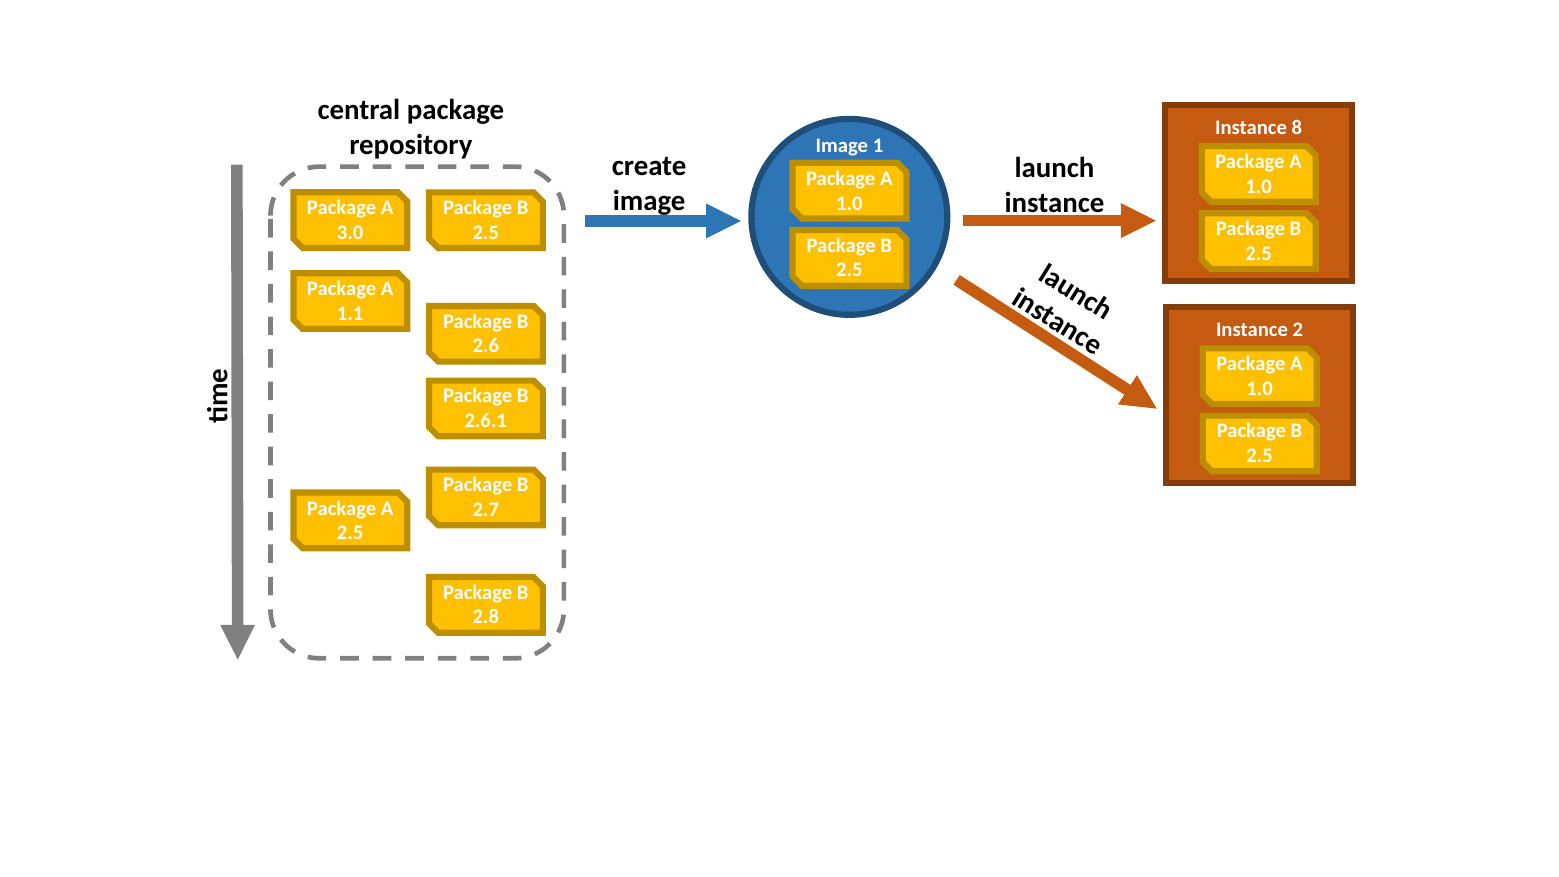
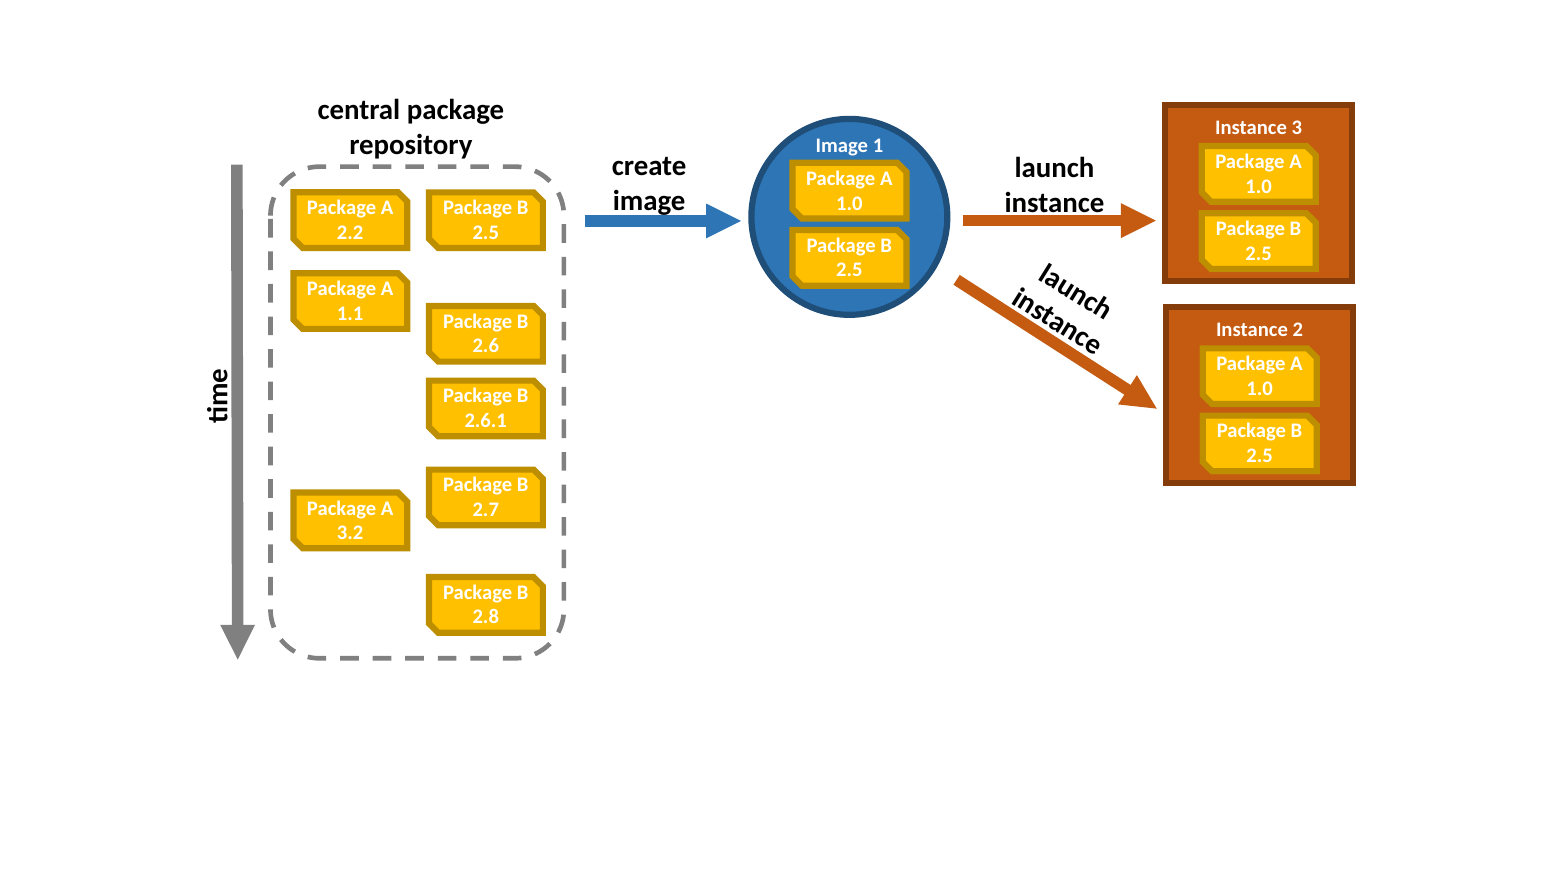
8: 8 -> 3 (1297, 127)
3.0: 3.0 -> 2.2 (350, 233)
2.5: 2.5 -> 3.2 (350, 533)
